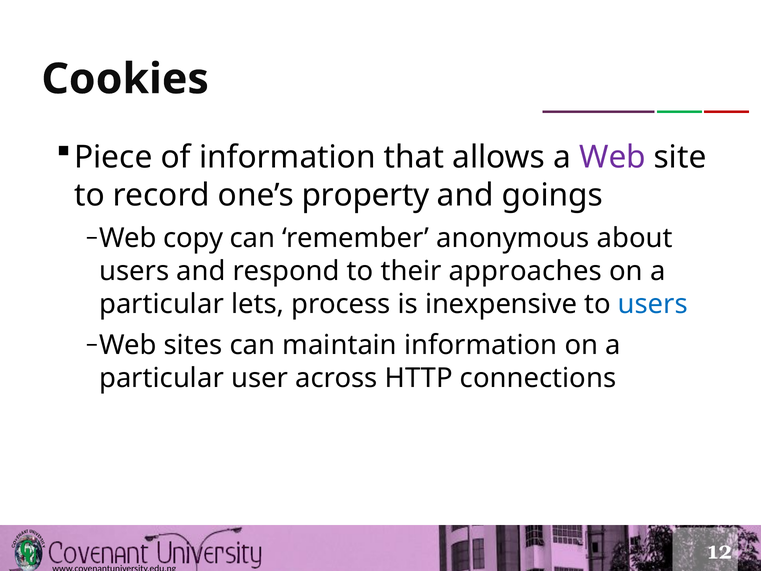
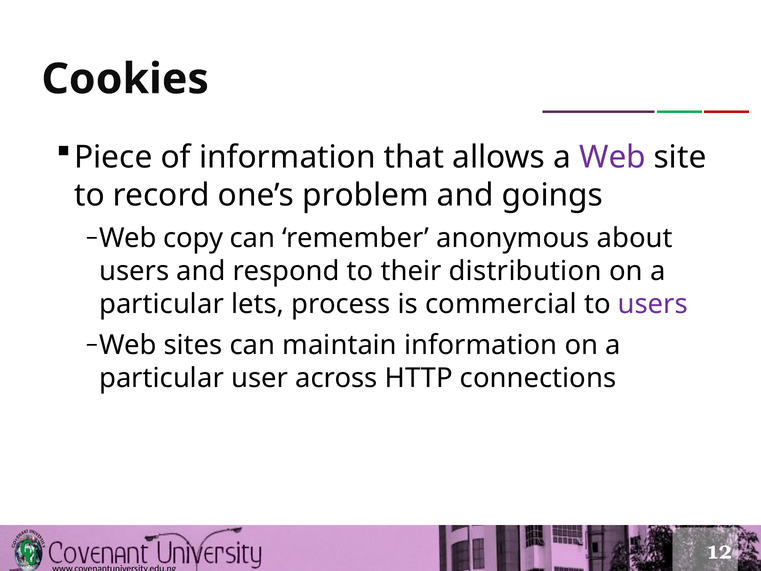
property: property -> problem (365, 195)
approaches: approaches -> distribution (525, 271)
inexpensive: inexpensive -> commercial (501, 304)
users colour: blue -> purple (653, 304)
